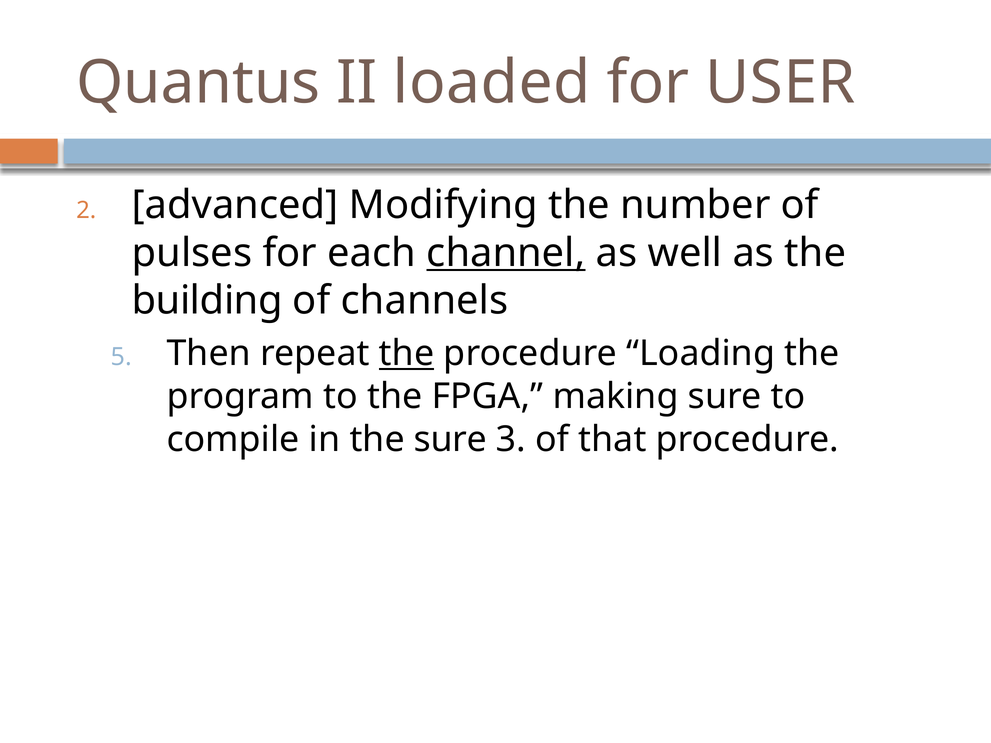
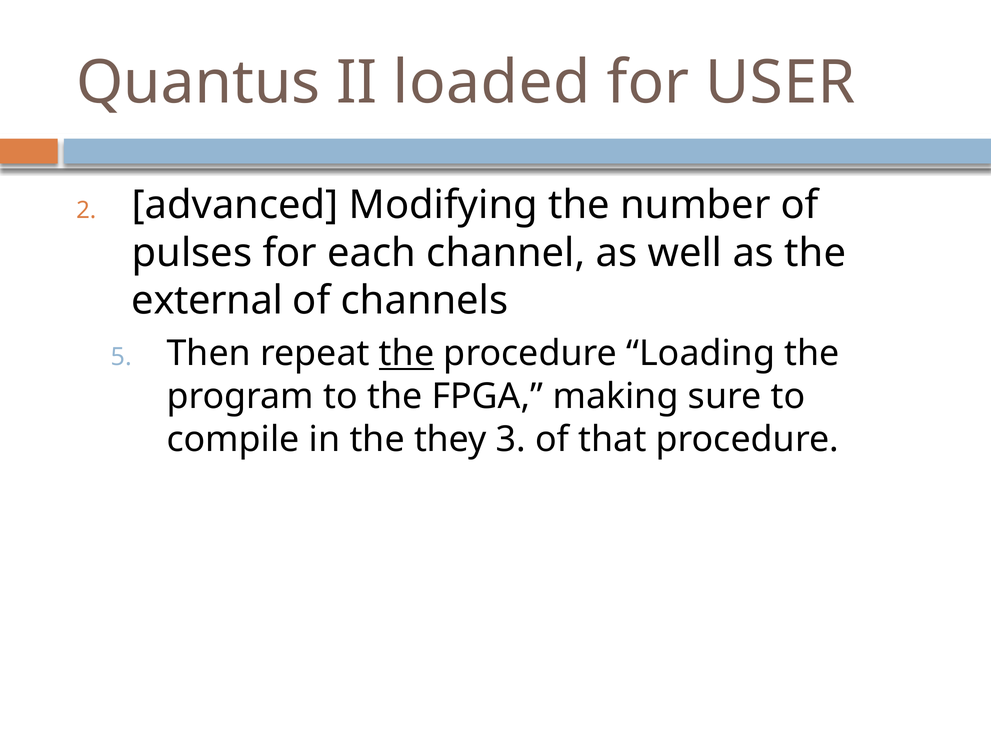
channel underline: present -> none (506, 253)
building: building -> external (207, 301)
the sure: sure -> they (450, 439)
